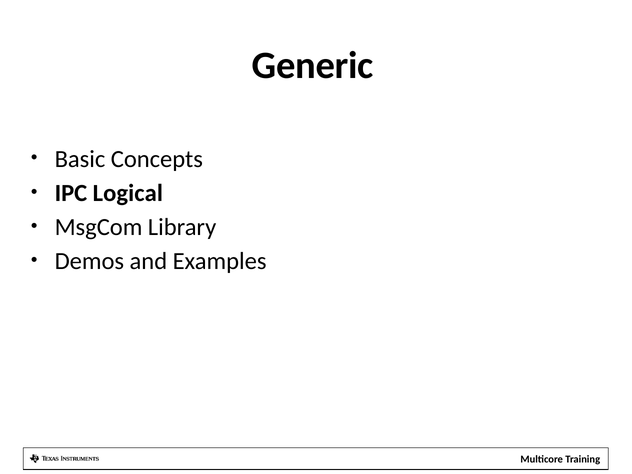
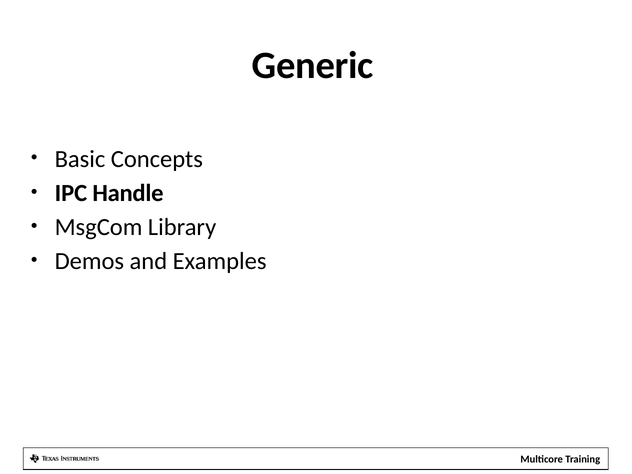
Logical: Logical -> Handle (128, 193)
